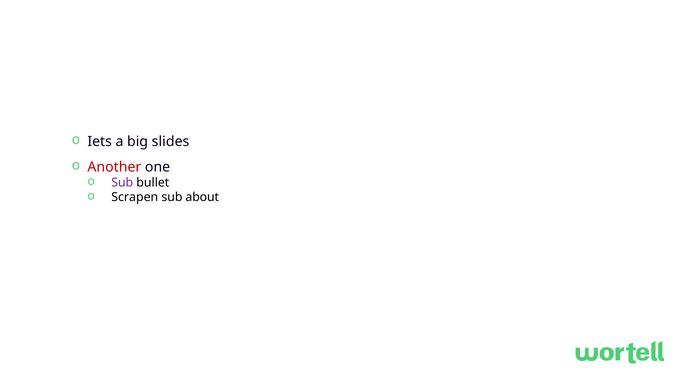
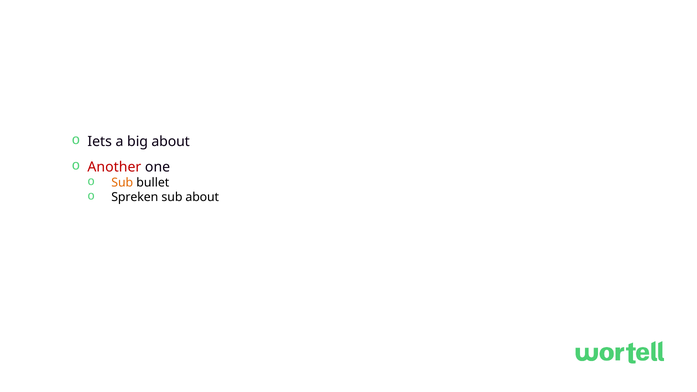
big slides: slides -> about (171, 142)
Sub colour: purple -> orange (122, 183)
Scrapen: Scrapen -> Spreken (135, 197)
